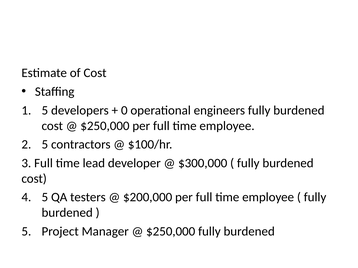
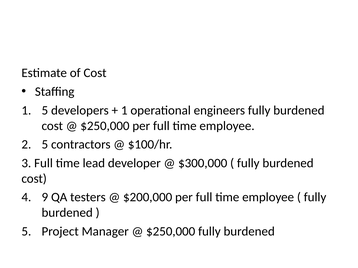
0: 0 -> 1 (124, 110)
4 5: 5 -> 9 (45, 198)
